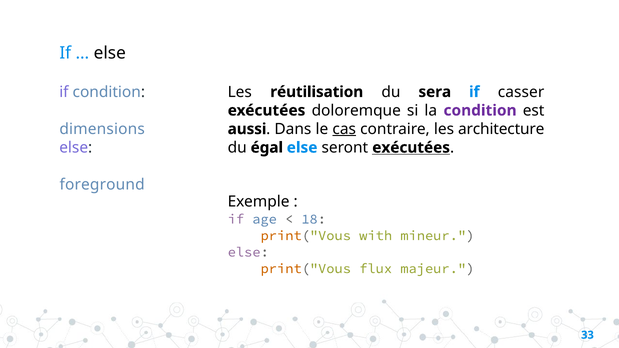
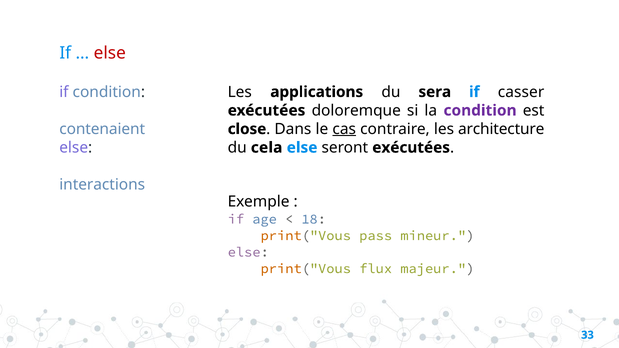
else colour: black -> red (110, 53)
réutilisation: réutilisation -> applications (317, 92)
dimensions: dimensions -> contenaient (102, 129)
aussi: aussi -> close (247, 129)
égal: égal -> cela (267, 148)
exécutées underline: present -> none (411, 148)
foreground: foreground -> interactions (102, 185)
with: with -> pass (376, 236)
